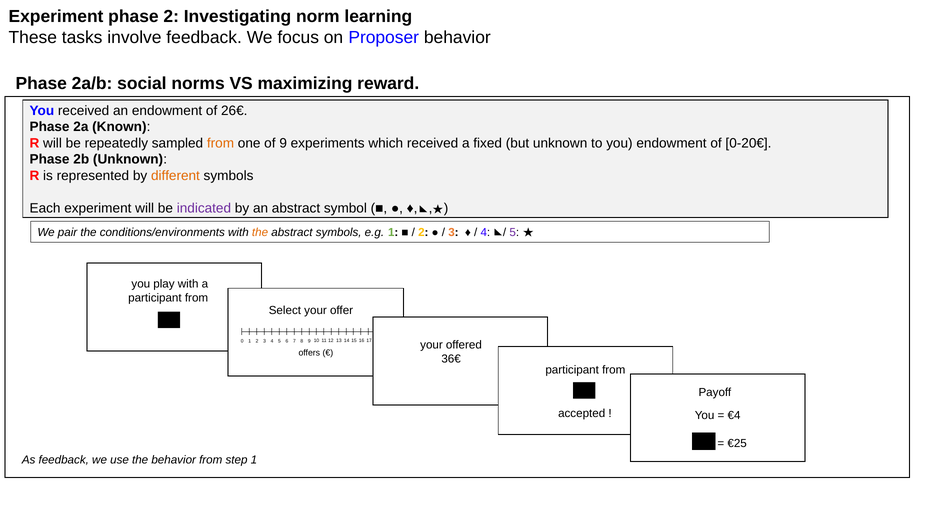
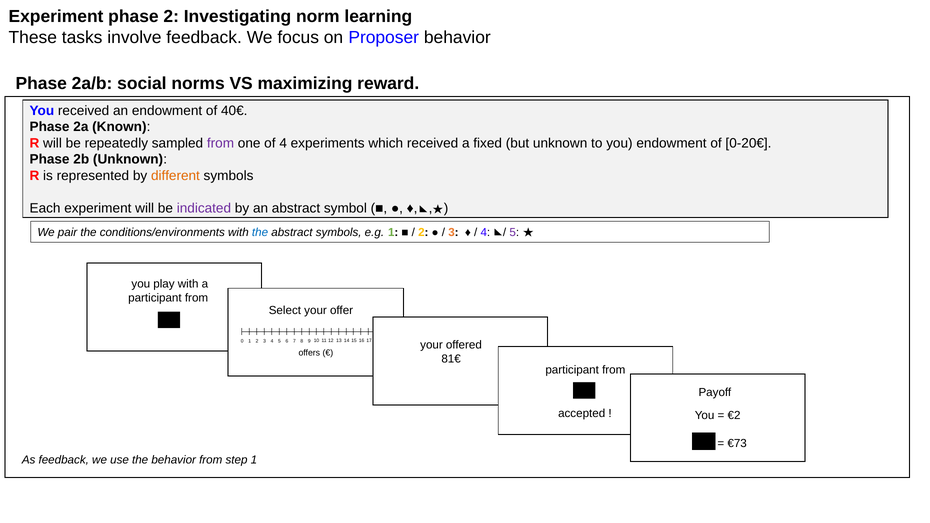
26€: 26€ -> 40€ (234, 111)
from colour: orange -> purple (220, 143)
of 9: 9 -> 4 (283, 143)
the colour: orange -> blue (260, 233)
36€: 36€ -> 81€ (451, 359)
€4: €4 -> €2 (734, 415)
€25: €25 -> €73 (737, 443)
